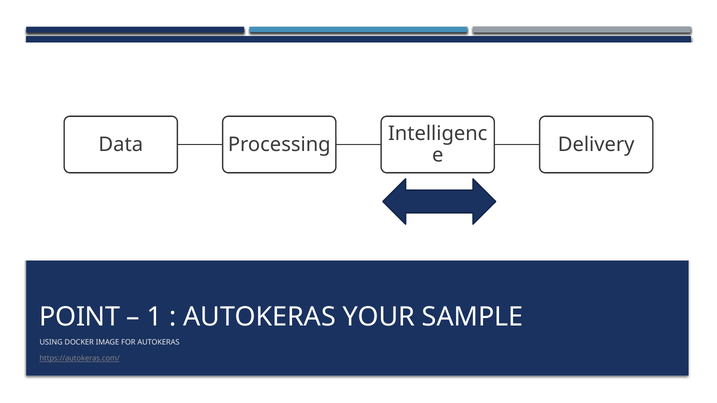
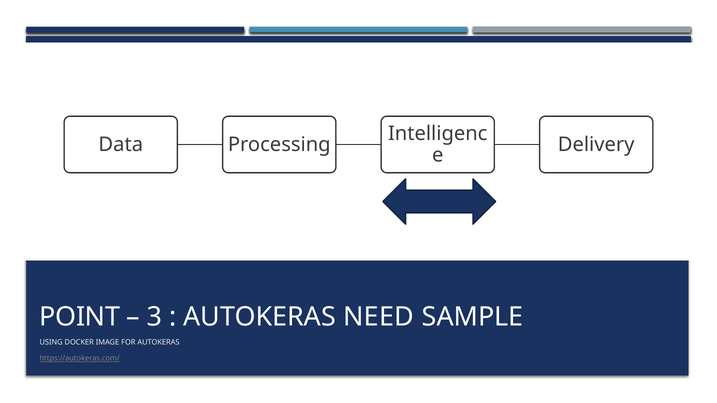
1: 1 -> 3 (155, 317)
YOUR: YOUR -> NEED (379, 317)
